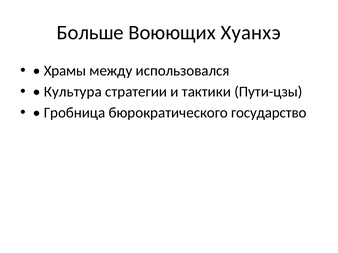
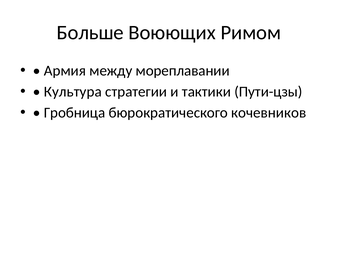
Хуанхэ: Хуанхэ -> Римом (251, 33)
Храмы: Храмы -> Армия (65, 71)
использовался: использовался -> мореплавании (183, 71)
государство: государство -> кочевников (269, 113)
